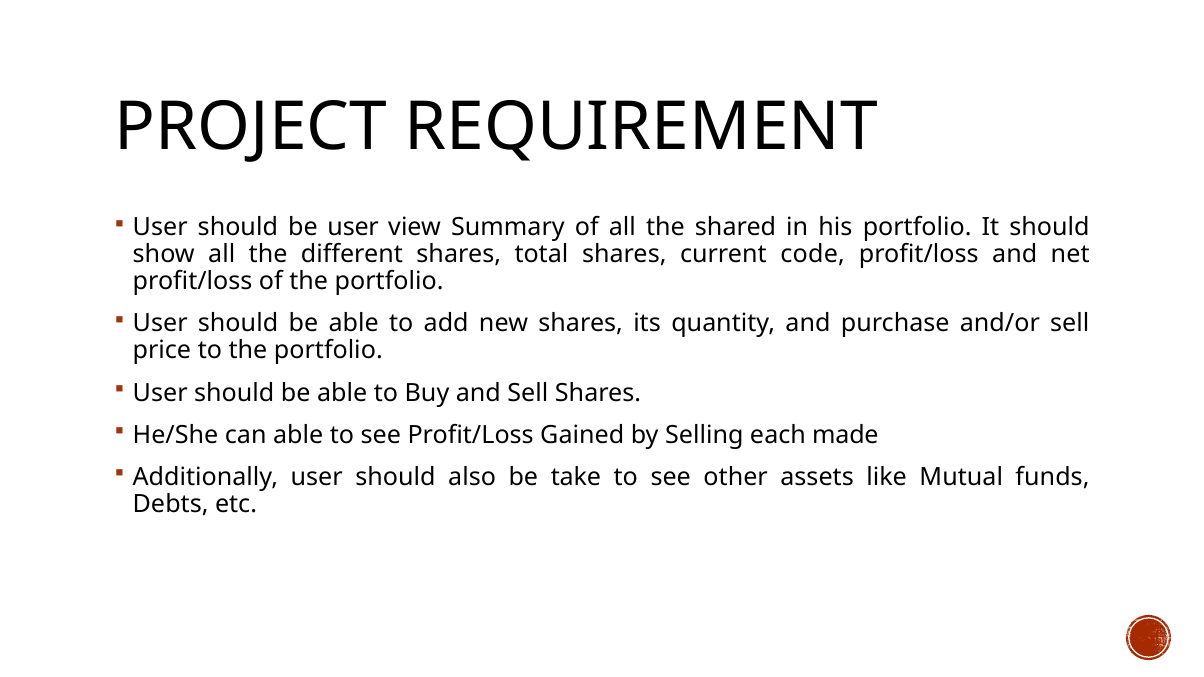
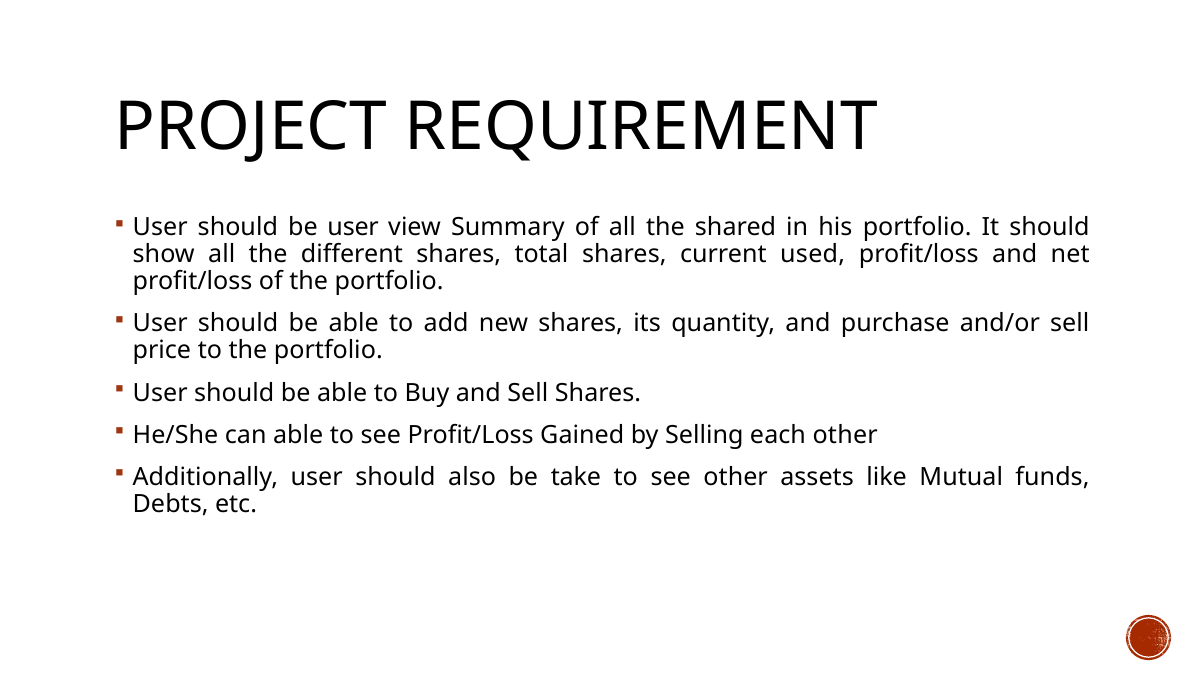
code: code -> used (813, 255)
each made: made -> other (845, 435)
